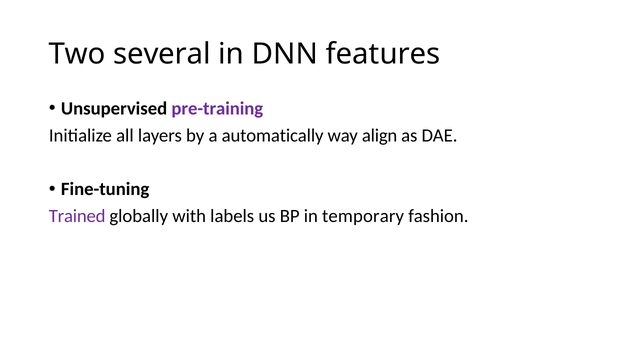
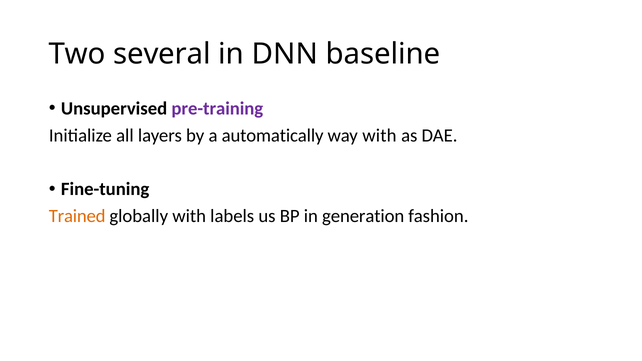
features: features -> baseline (383, 54)
way align: align -> with (379, 135)
Trained colour: purple -> orange (77, 216)
temporary: temporary -> generation (363, 216)
